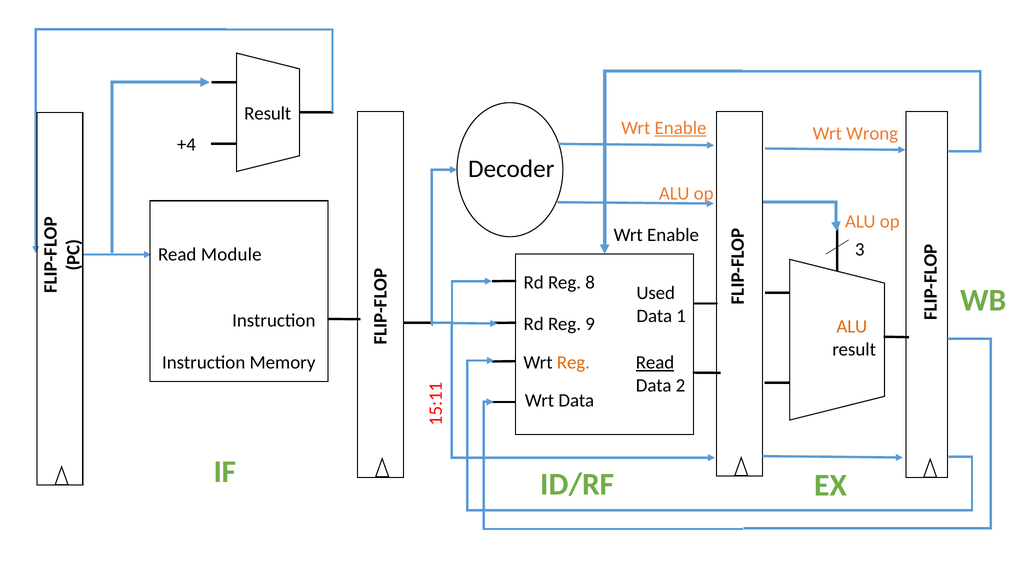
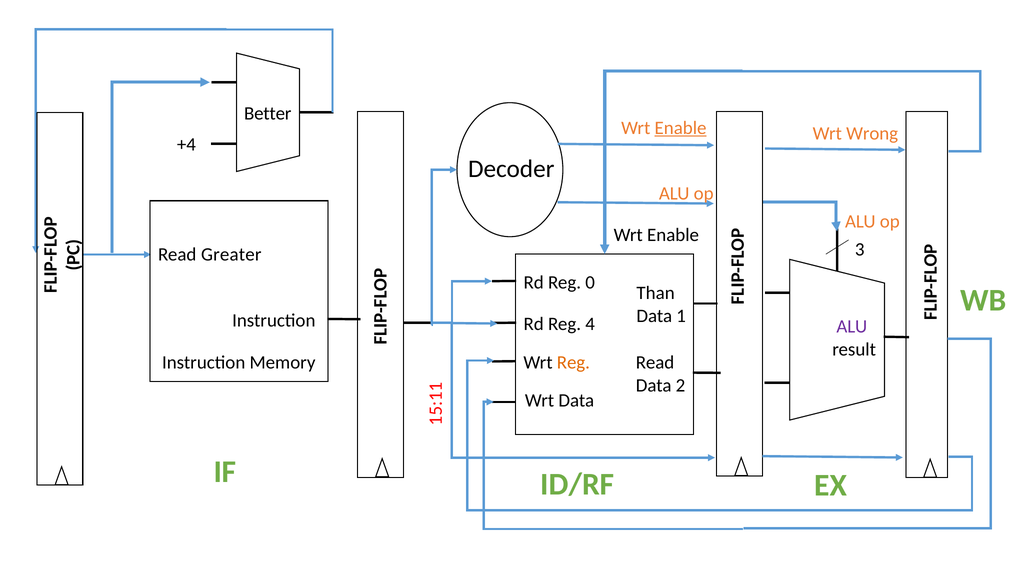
Result: Result -> Better (268, 113)
Module: Module -> Greater (231, 255)
8: 8 -> 0 (590, 282)
Used: Used -> Than (656, 293)
9: 9 -> 4 (590, 324)
ALU colour: orange -> purple (852, 327)
Read underline: present -> none (655, 363)
